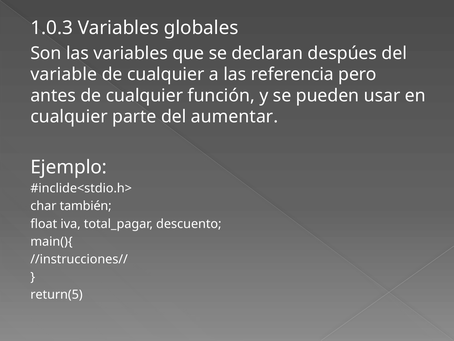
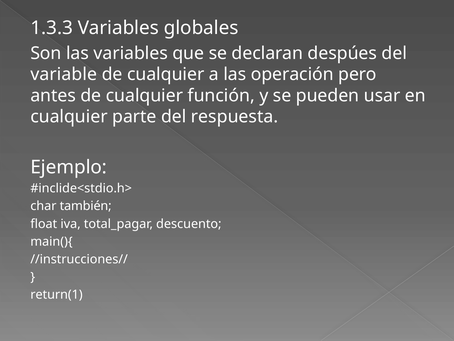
1.0.3: 1.0.3 -> 1.3.3 (52, 28)
referencia: referencia -> operación (292, 74)
aumentar: aumentar -> respuesta (235, 117)
return(5: return(5 -> return(1 (57, 294)
